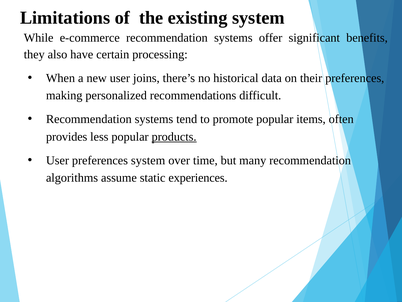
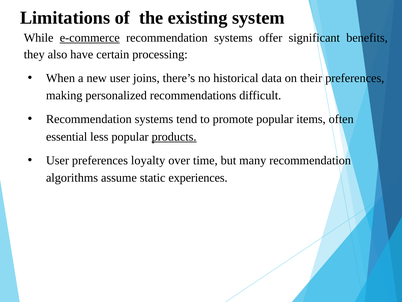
e-commerce underline: none -> present (90, 38)
provides: provides -> essential (67, 137)
preferences system: system -> loyalty (148, 160)
